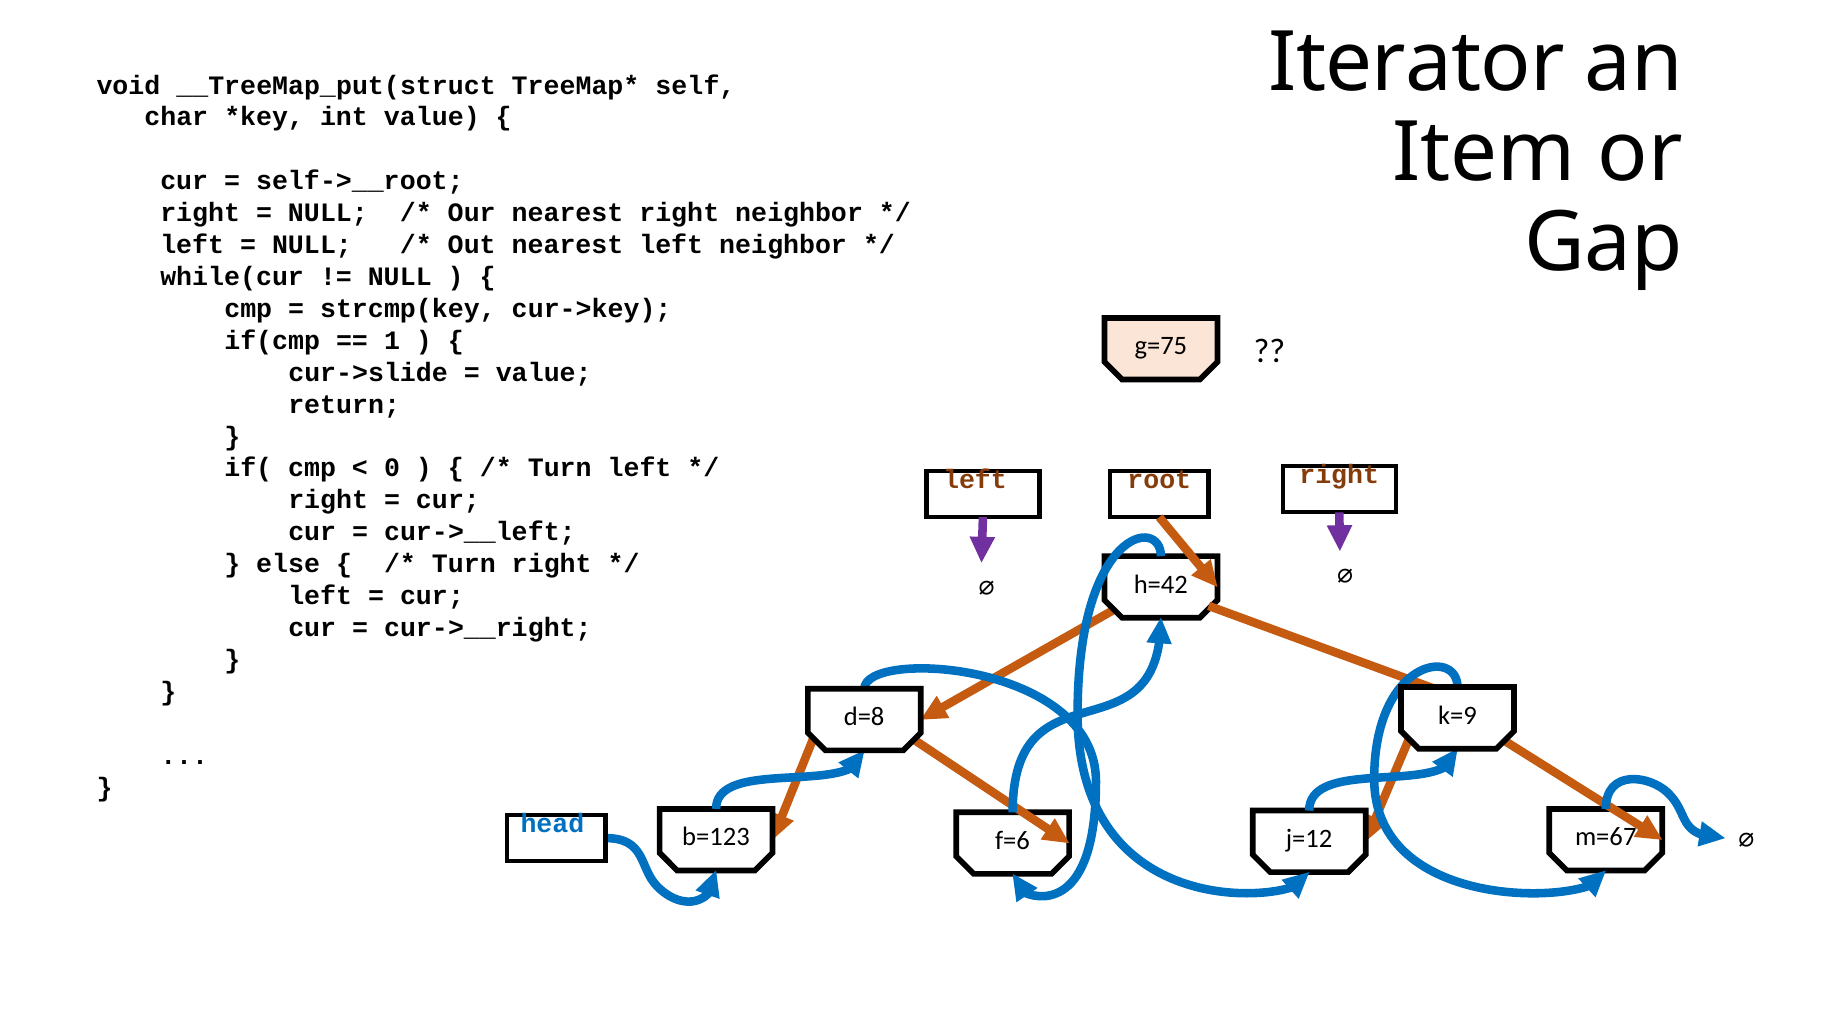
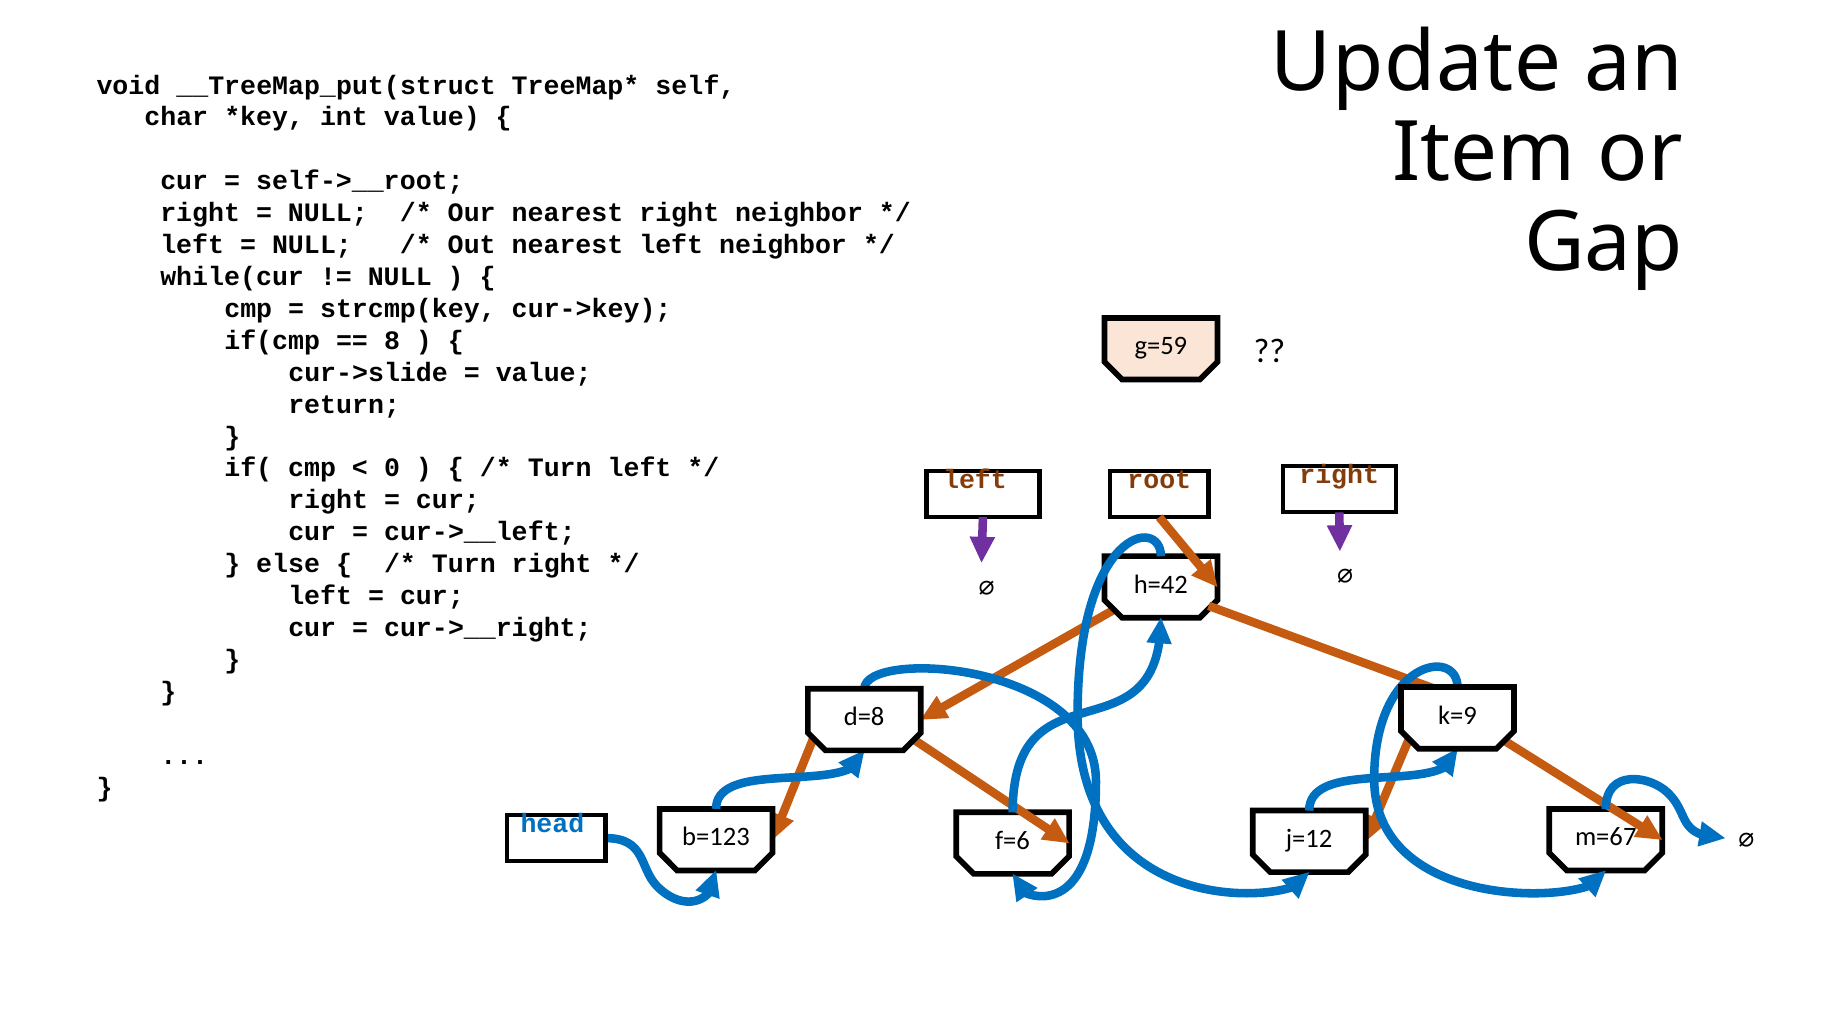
Iterator: Iterator -> Update (1416, 63)
1: 1 -> 8 (392, 340)
g=75: g=75 -> g=59 (1161, 346)
